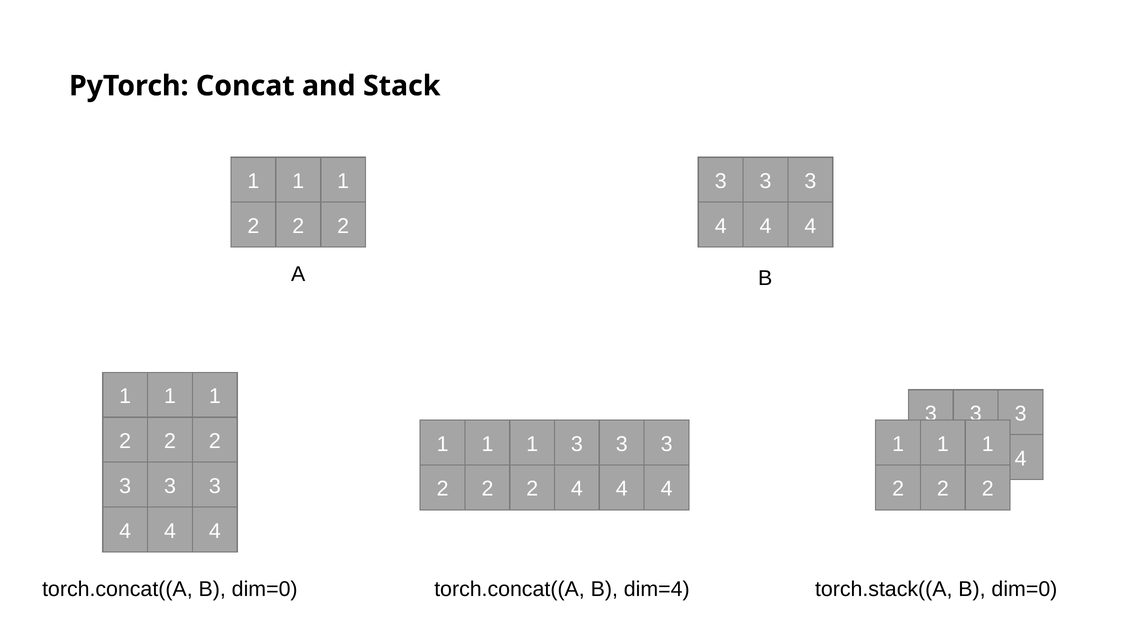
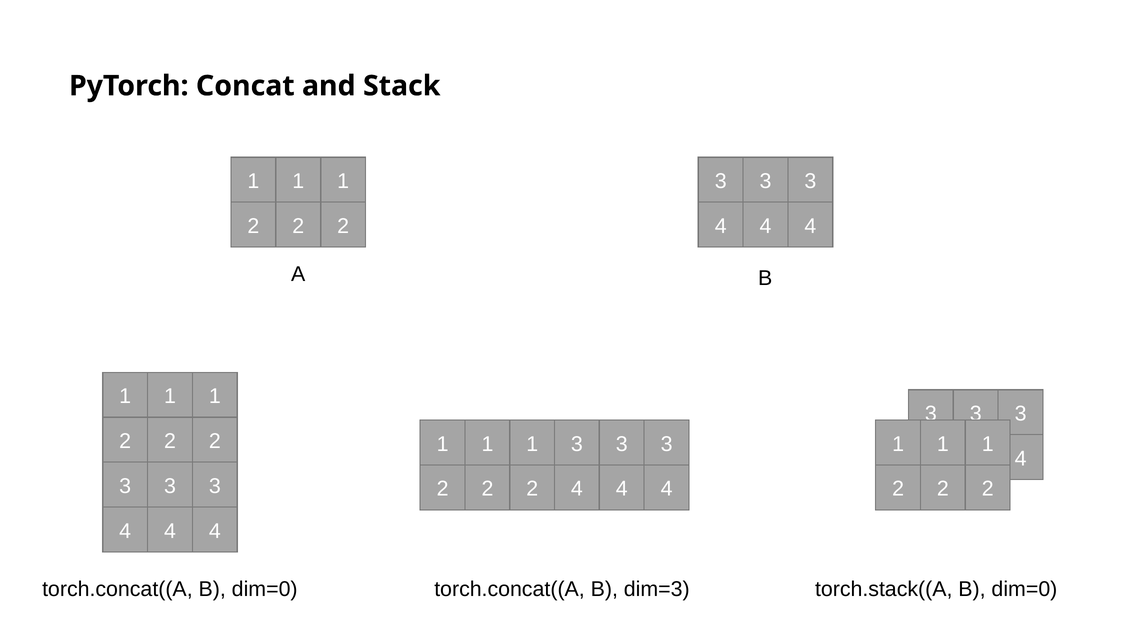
dim=4: dim=4 -> dim=3 (657, 589)
